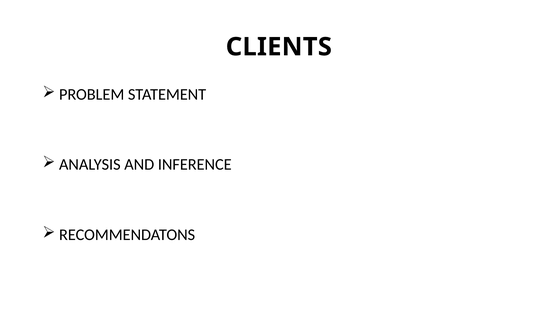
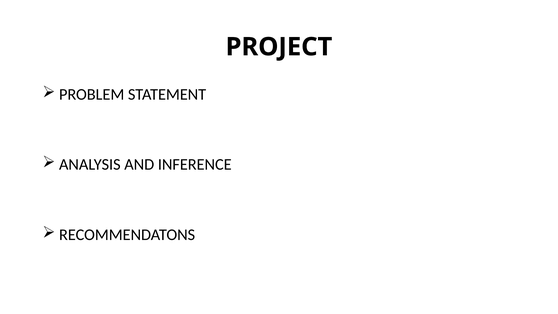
CLIENTS: CLIENTS -> PROJECT (279, 47)
